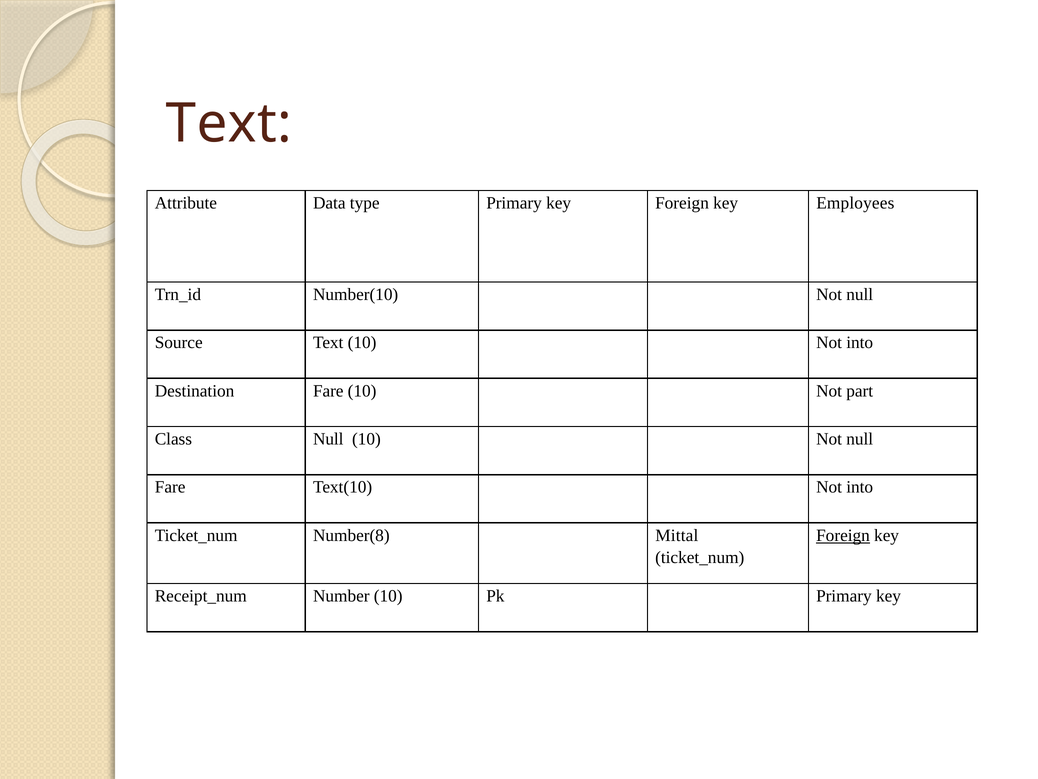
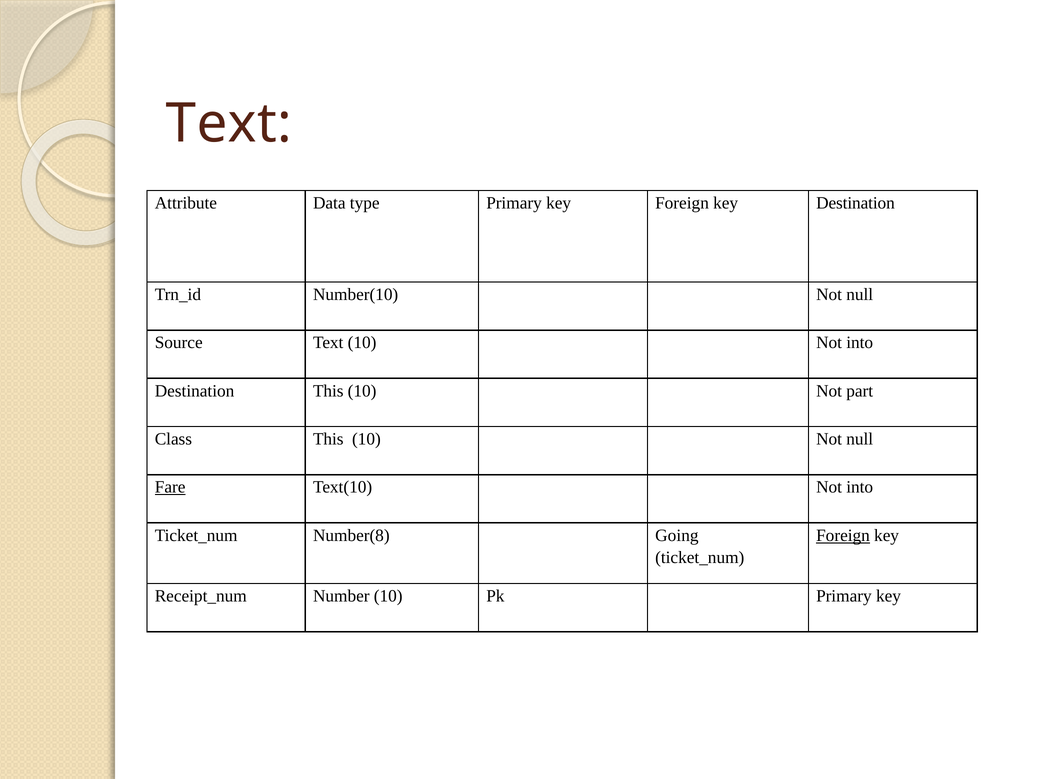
key Employees: Employees -> Destination (855, 203)
Destination Fare: Fare -> This (328, 391)
Class Null: Null -> This (328, 439)
Fare underline: none -> present (170, 487)
Mittal: Mittal -> Going (677, 535)
